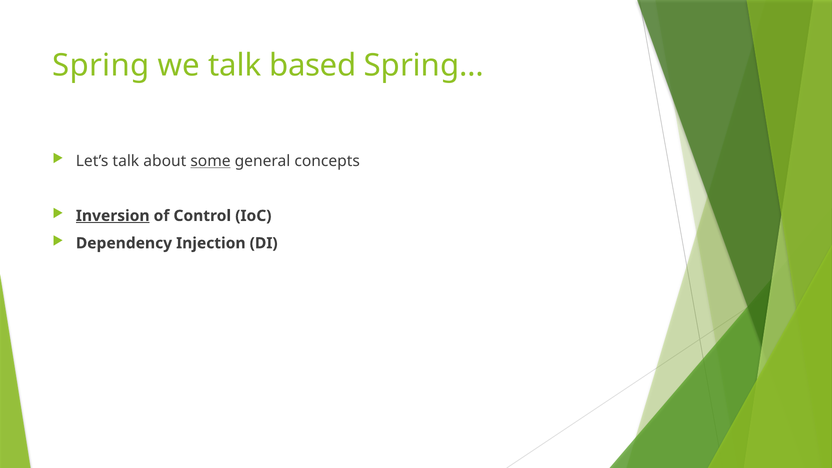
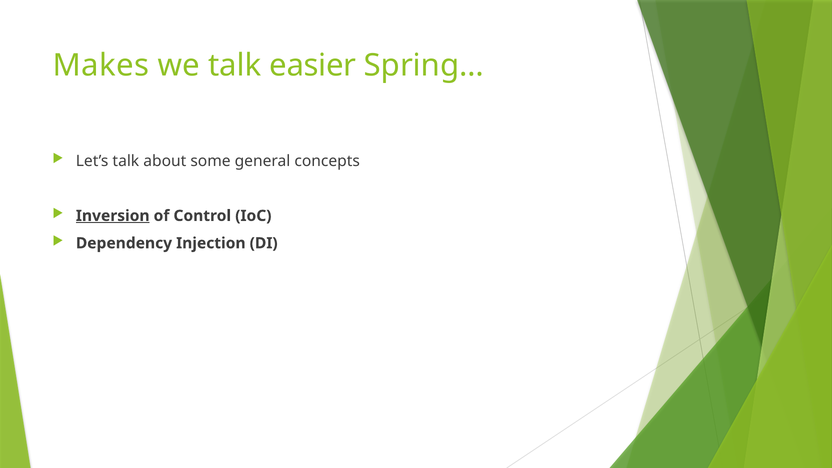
Spring: Spring -> Makes (101, 66)
based: based -> easier (313, 66)
some underline: present -> none (211, 161)
